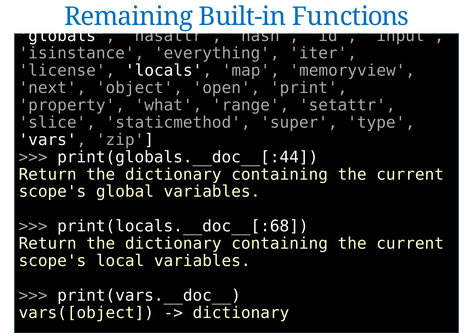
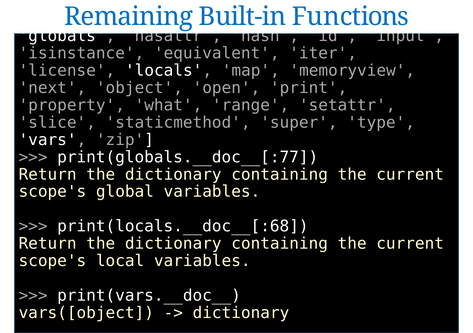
everything: everything -> equivalent (217, 53)
print(globals.__doc__[:44: print(globals.__doc__[:44 -> print(globals.__doc__[:77 (188, 157)
